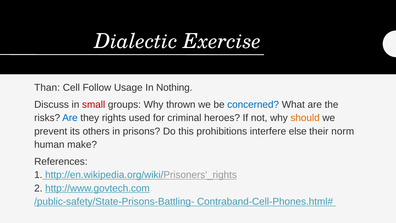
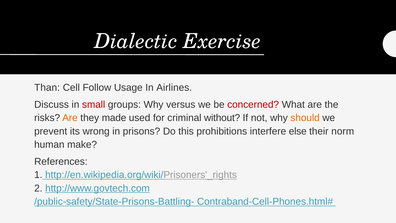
Nothing: Nothing -> Airlines (174, 88)
thrown: thrown -> versus (181, 105)
concerned colour: blue -> red (253, 105)
Are colour: blue -> orange (70, 118)
rights: rights -> made (114, 118)
heroes: heroes -> without (222, 118)
others: others -> wrong (96, 131)
